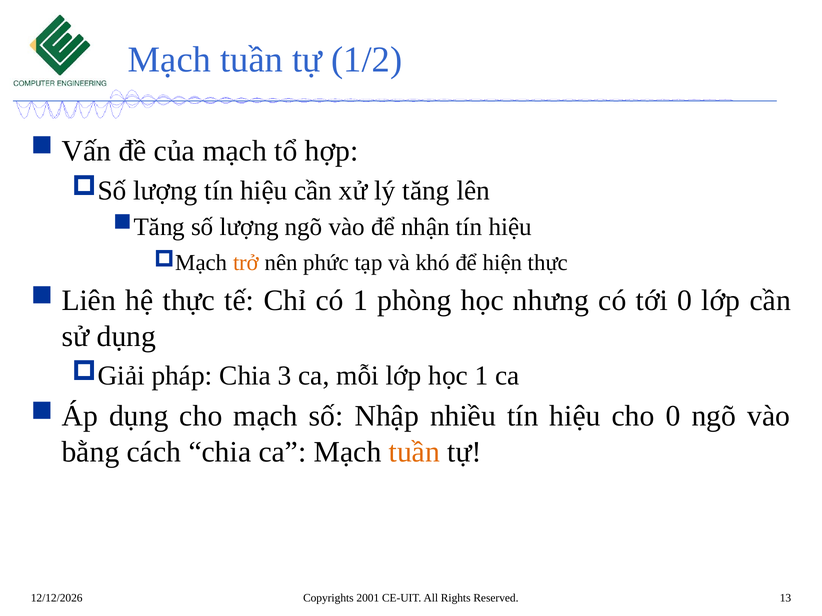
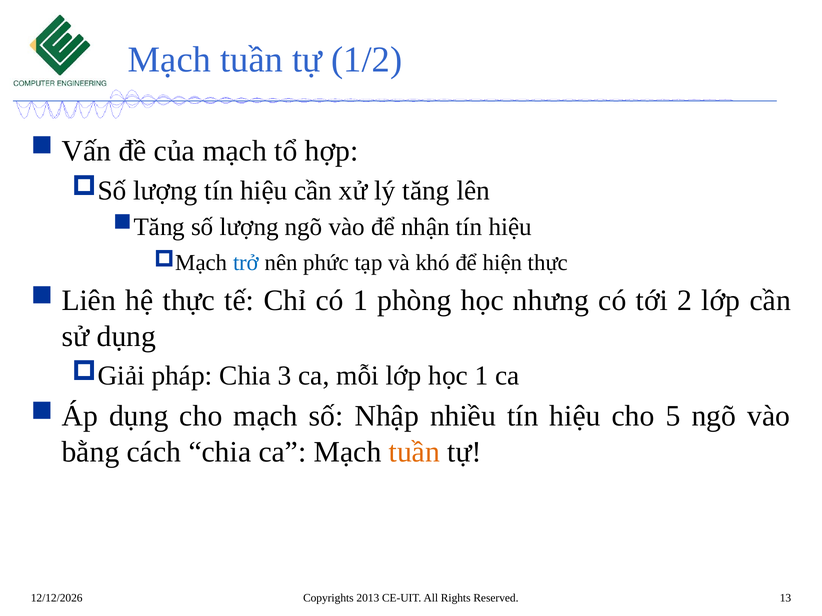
trở colour: orange -> blue (246, 263)
tới 0: 0 -> 2 (685, 301)
cho 0: 0 -> 5 (673, 417)
2001: 2001 -> 2013 (368, 598)
